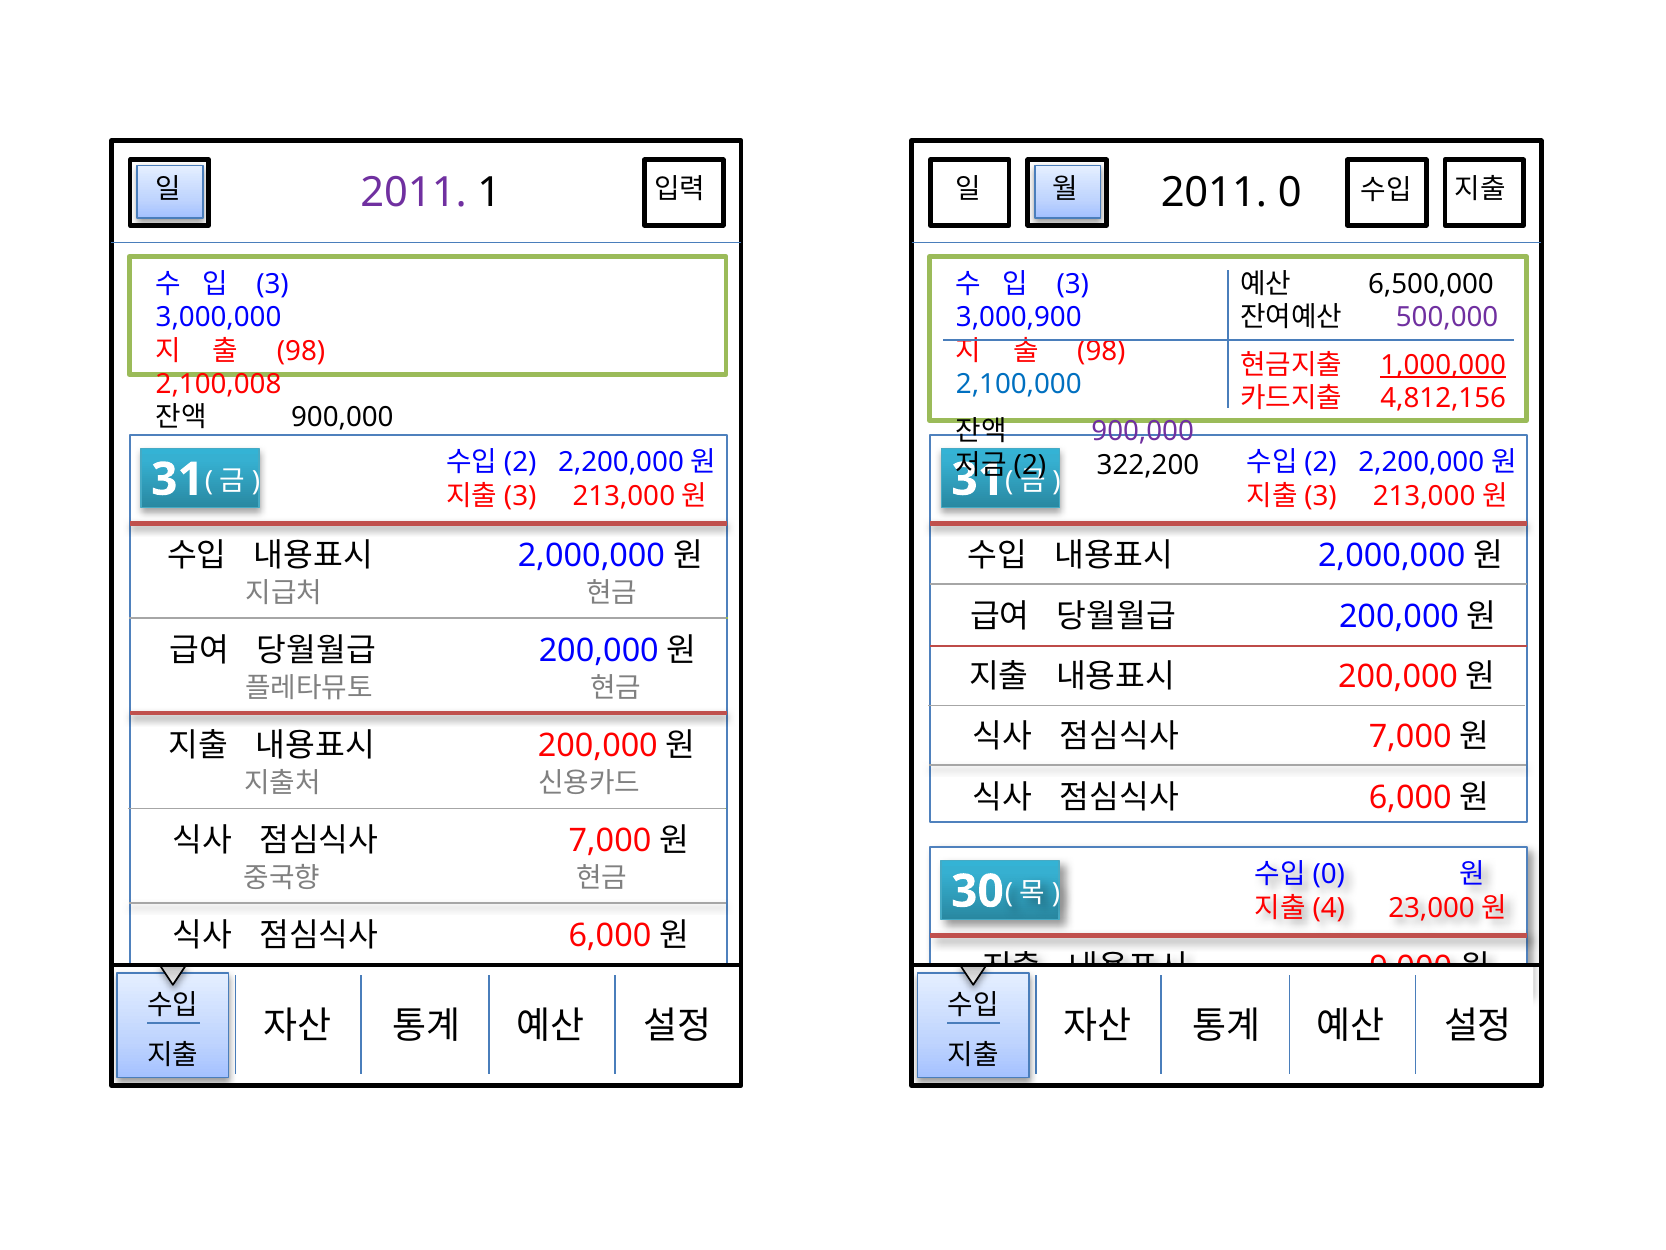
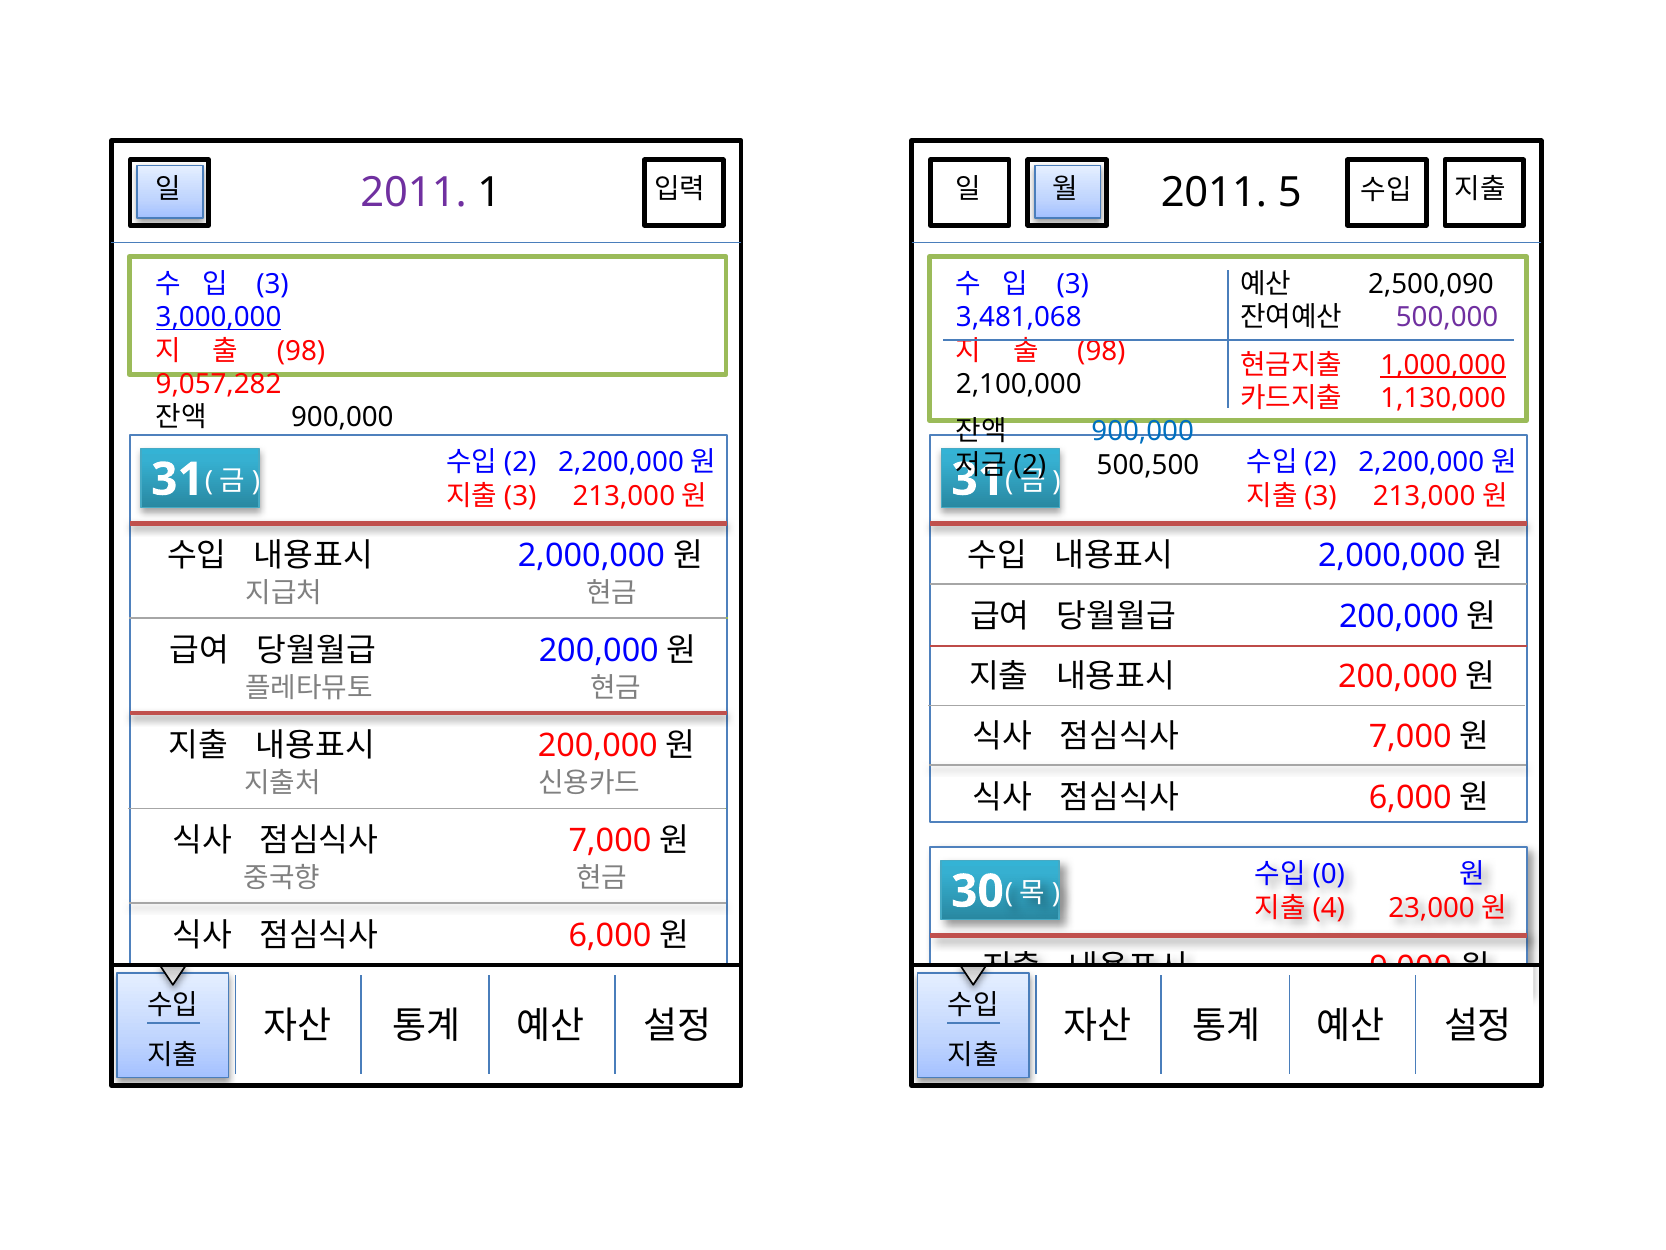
0: 0 -> 5 (1290, 192)
6,500,000: 6,500,000 -> 2,500,090 (1431, 284)
3,000,000 underline: none -> present (219, 317)
3,000,900: 3,000,900 -> 3,481,068 (1019, 318)
2,100,008: 2,100,008 -> 9,057,282 (219, 384)
2,100,000 colour: blue -> black (1019, 384)
4,812,156: 4,812,156 -> 1,130,000 (1443, 398)
900,000 colour: purple -> blue (1143, 431)
322,200: 322,200 -> 500,500 (1148, 465)
